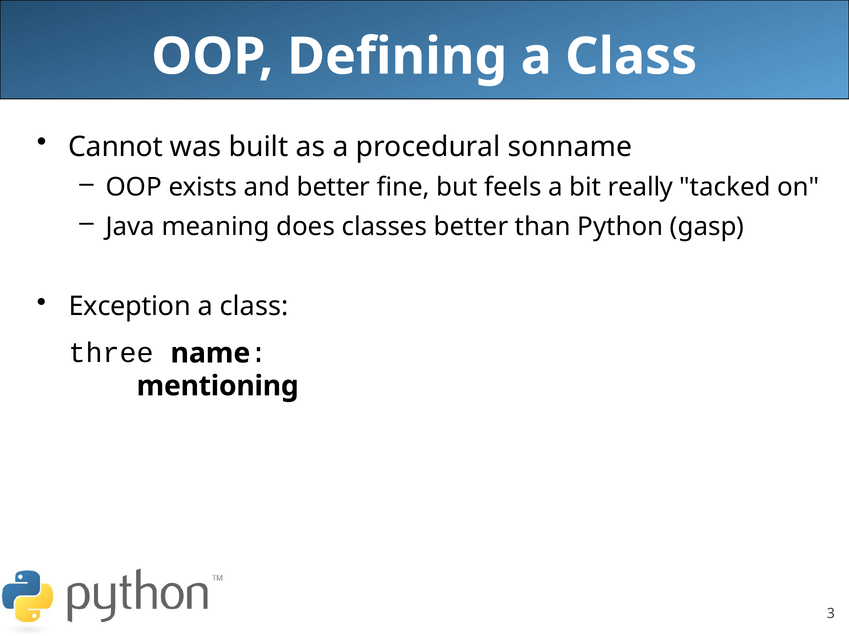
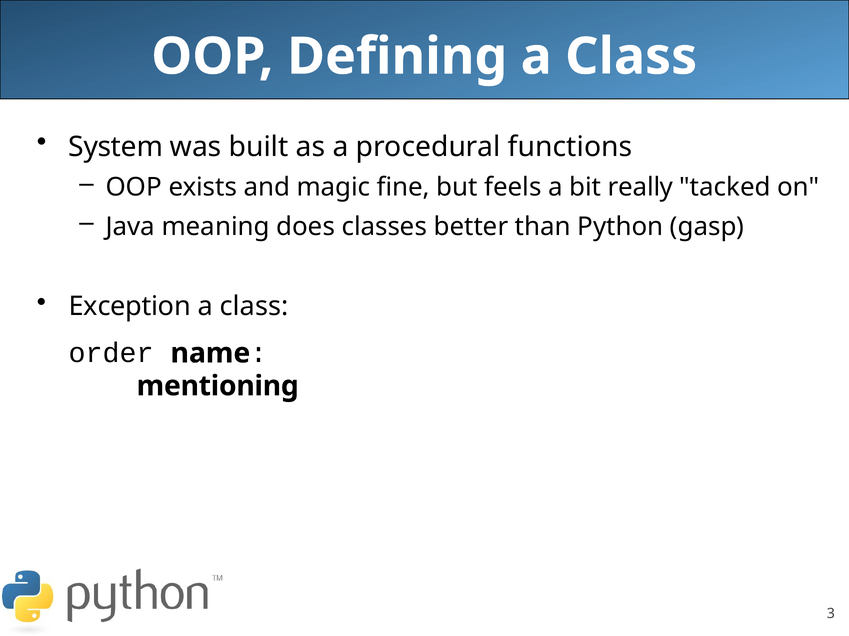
Cannot: Cannot -> System (116, 147)
sonname: sonname -> functions (570, 147)
and better: better -> magic (333, 188)
three: three -> order (111, 354)
